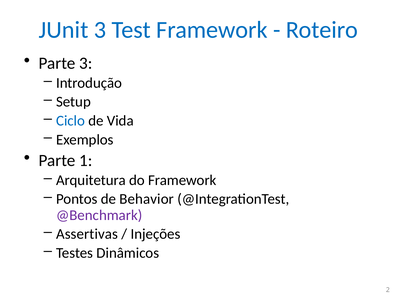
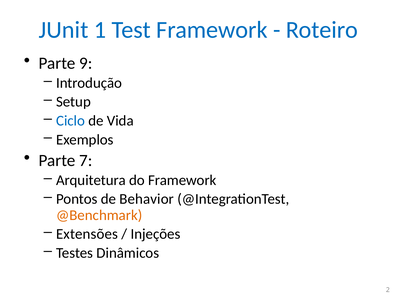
JUnit 3: 3 -> 1 (100, 30)
Parte 3: 3 -> 9 (86, 63)
1: 1 -> 7 (86, 160)
@Benchmark colour: purple -> orange (99, 215)
Assertivas: Assertivas -> Extensões (87, 234)
